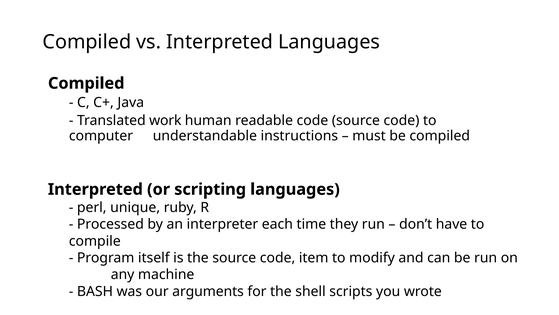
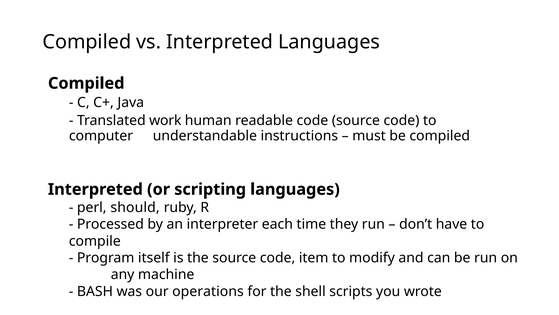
unique: unique -> should (135, 207)
arguments: arguments -> operations (208, 291)
